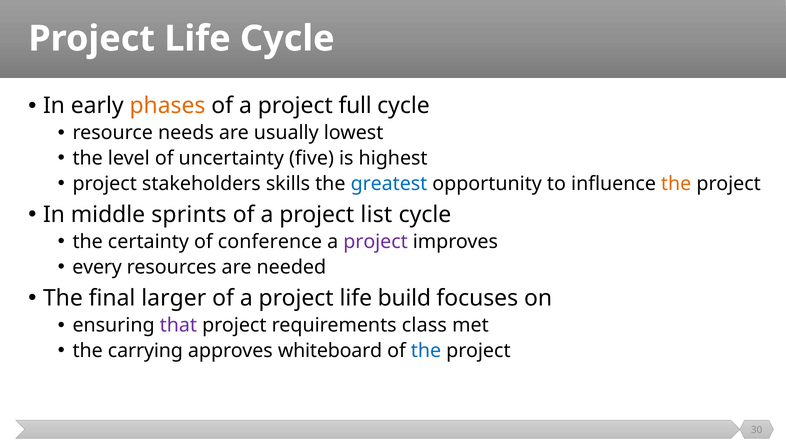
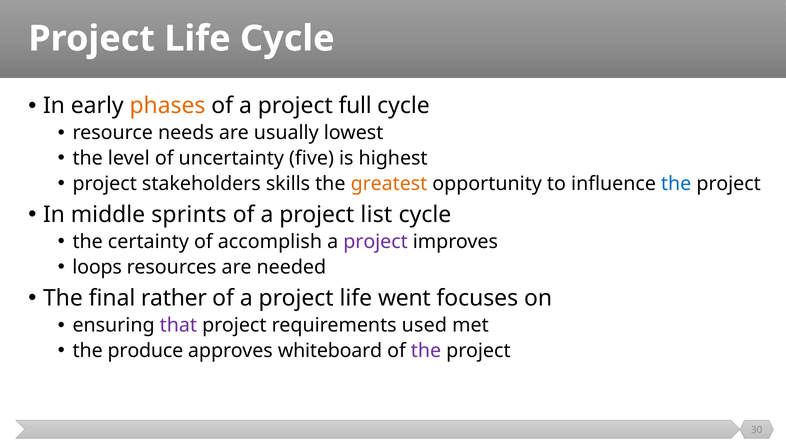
greatest colour: blue -> orange (389, 184)
the colour: orange -> blue (676, 184)
conference: conference -> accomplish (270, 242)
every: every -> loops (97, 267)
larger: larger -> rather (174, 298)
build: build -> went (404, 298)
class: class -> used (424, 325)
carrying: carrying -> produce (145, 351)
the colour: blue -> purple (426, 351)
